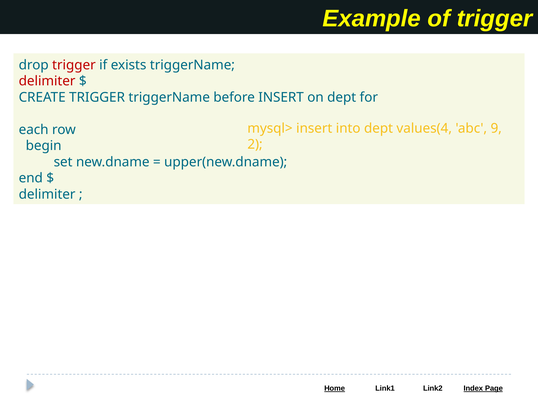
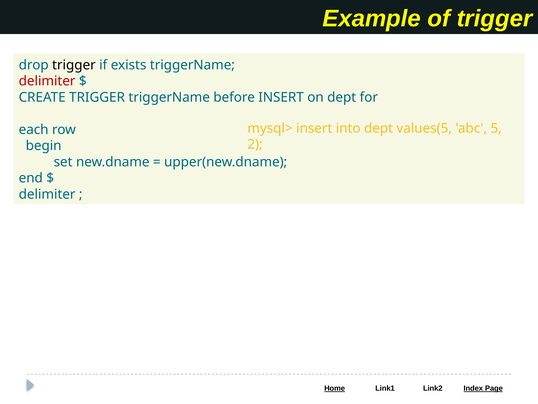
trigger colour: red -> black (74, 65)
values(4: values(4 -> values(5 (424, 128)
9: 9 -> 5 (496, 128)
